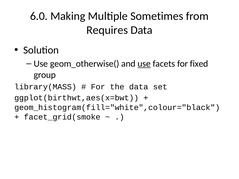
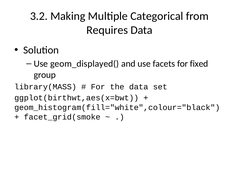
6.0: 6.0 -> 3.2 (39, 16)
Sometimes: Sometimes -> Categorical (157, 16)
geom_otherwise(: geom_otherwise( -> geom_displayed( (85, 64)
use underline: present -> none (144, 64)
